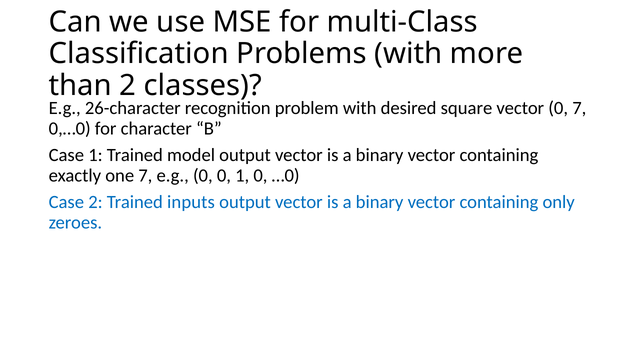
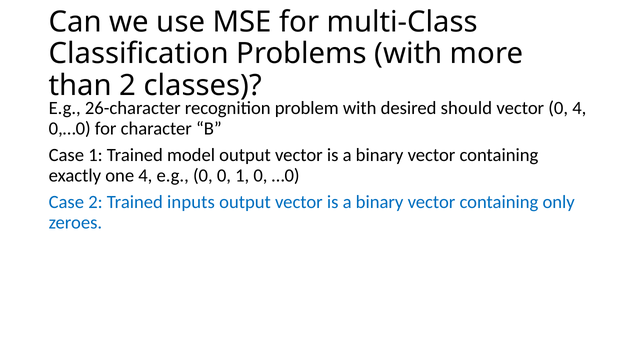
square: square -> should (466, 108)
0 7: 7 -> 4 (579, 108)
one 7: 7 -> 4 (145, 175)
